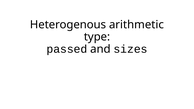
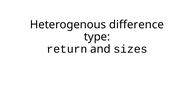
arithmetic: arithmetic -> difference (136, 25)
passed: passed -> return (67, 49)
